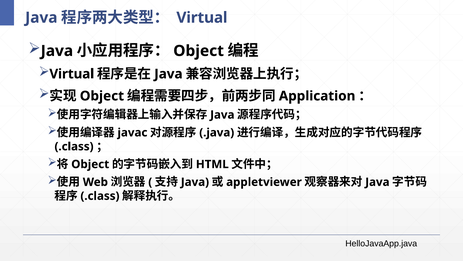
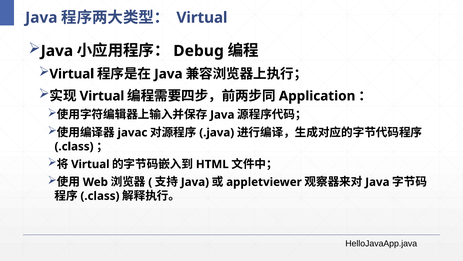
Object: Object -> Debug (199, 51)
Object: Object -> Virtual (102, 96)
Object: Object -> Virtual (90, 164)
